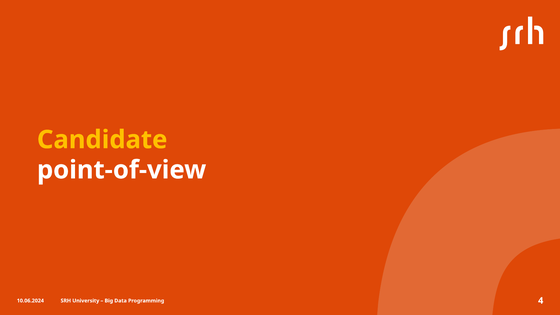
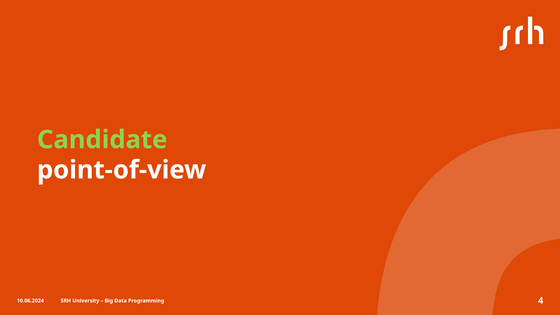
Candidate colour: yellow -> light green (102, 140)
